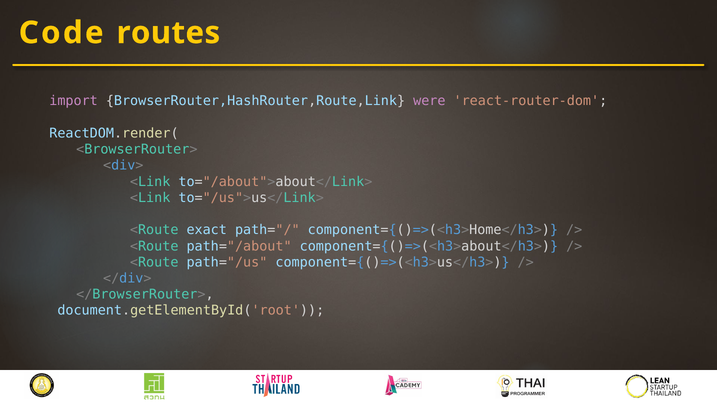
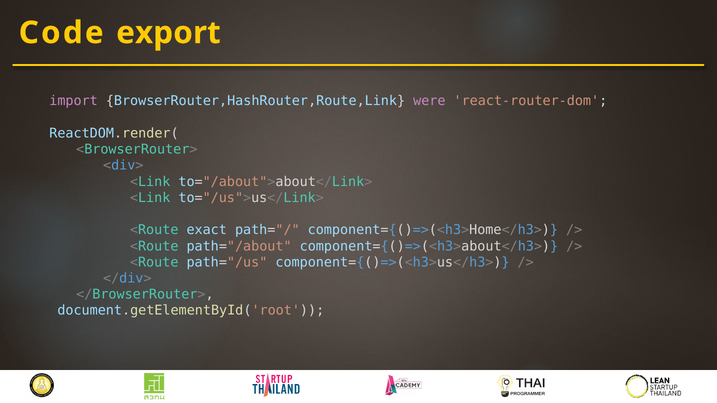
routes: routes -> export (168, 33)
